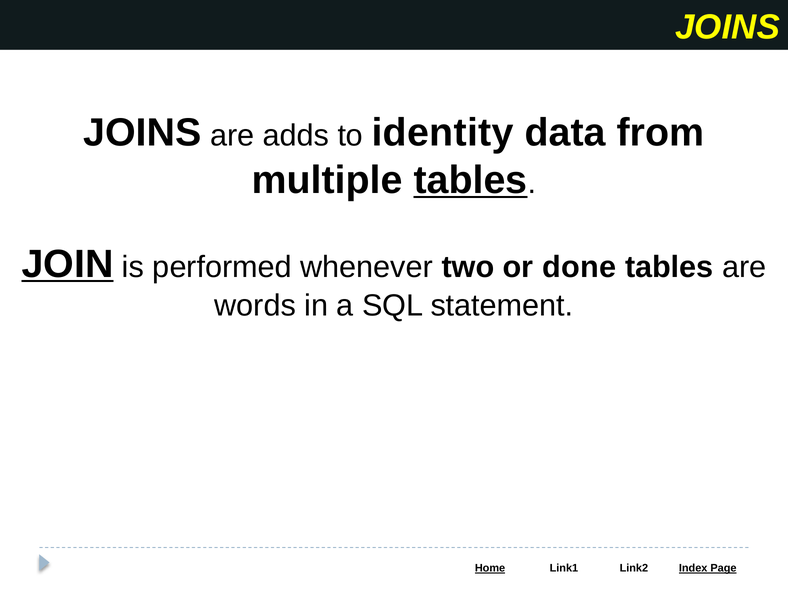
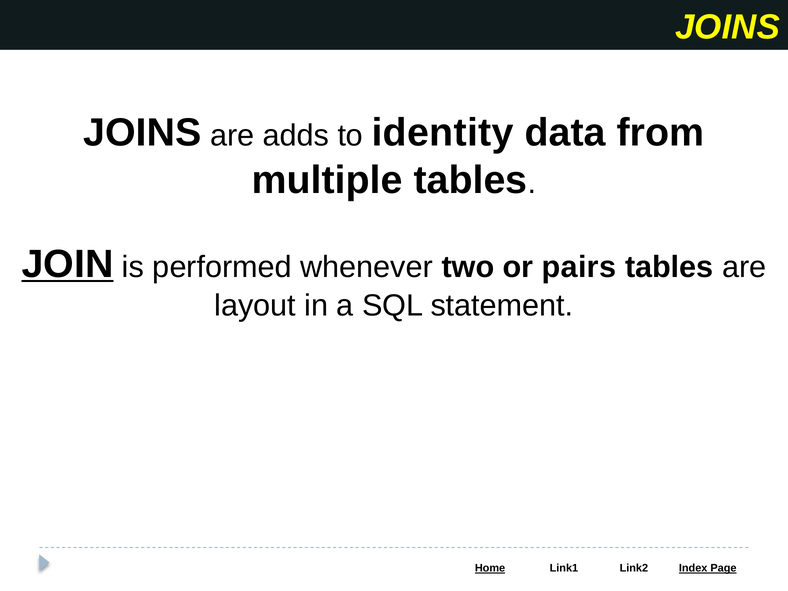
tables underline: present -> none (471, 180)
done: done -> pairs (579, 267)
words: words -> layout (255, 306)
